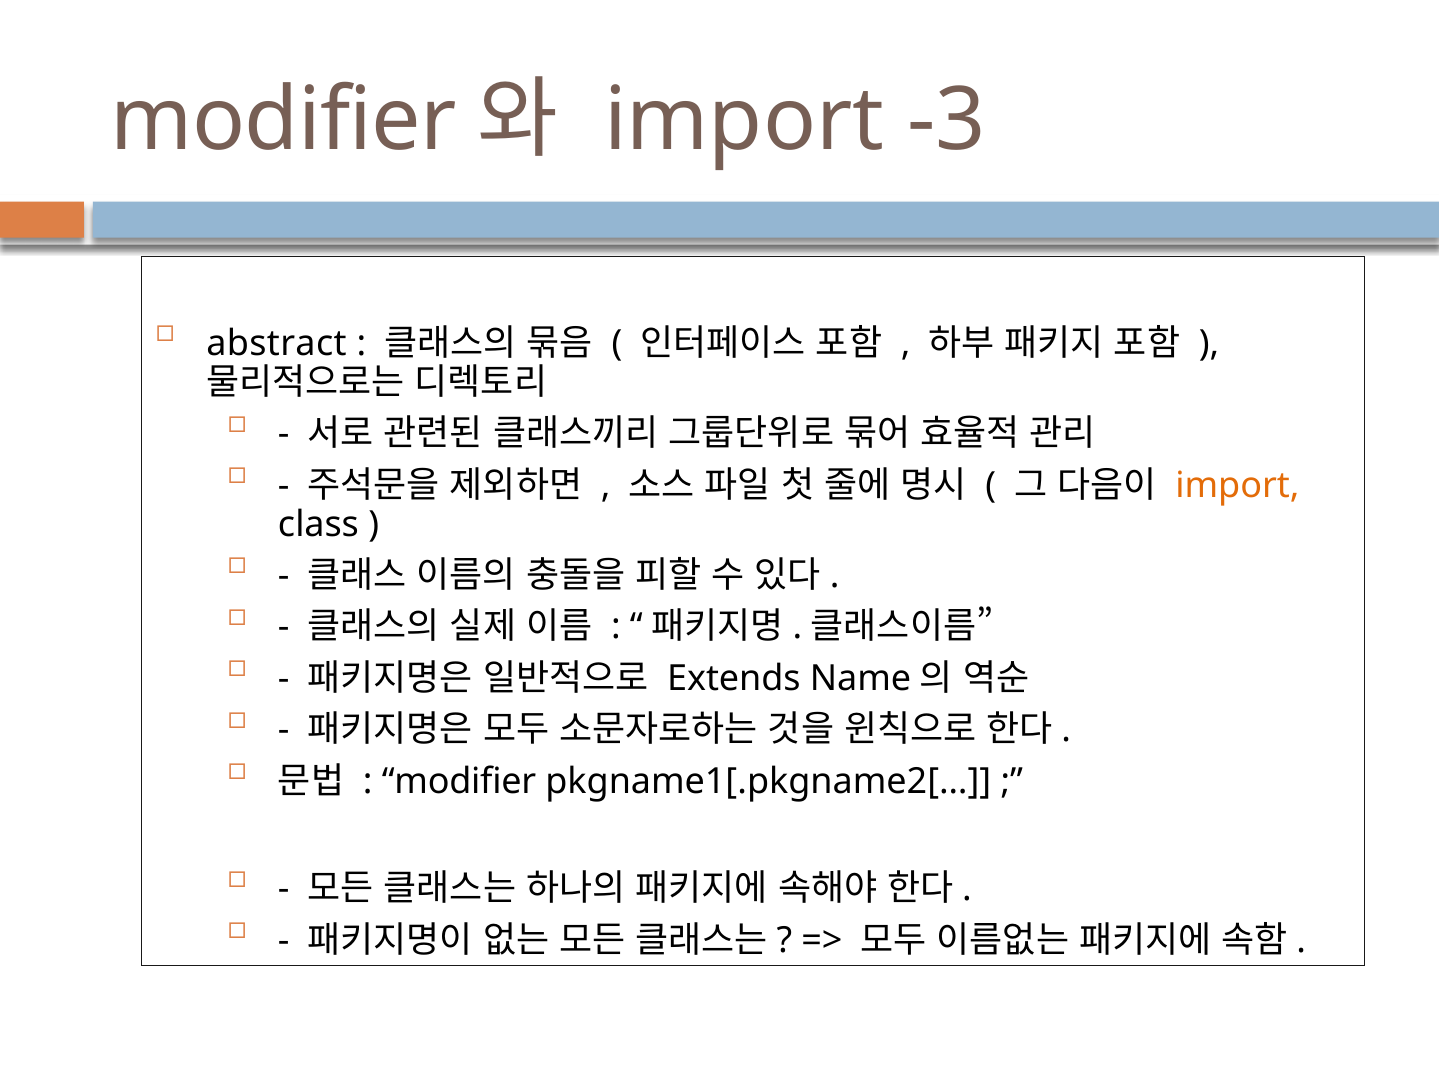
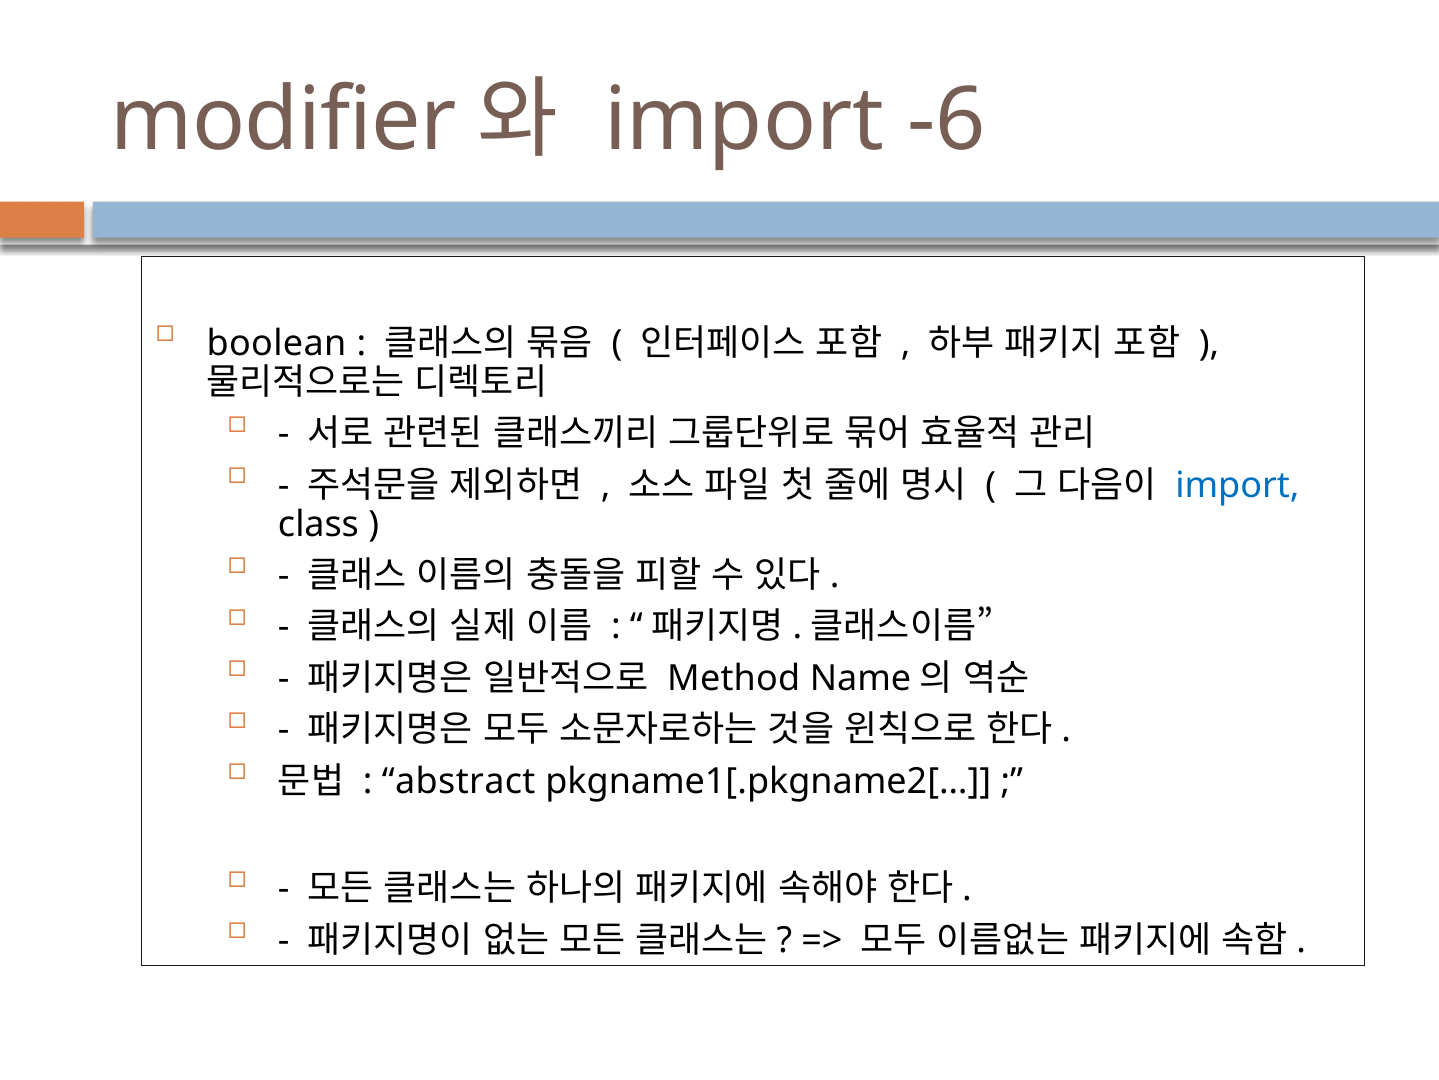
-3: -3 -> -6 (947, 120)
abstract: abstract -> boolean (276, 343)
import colour: orange -> blue (1237, 485)
Extends: Extends -> Method (734, 678)
modifier: modifier -> abstract (459, 781)
